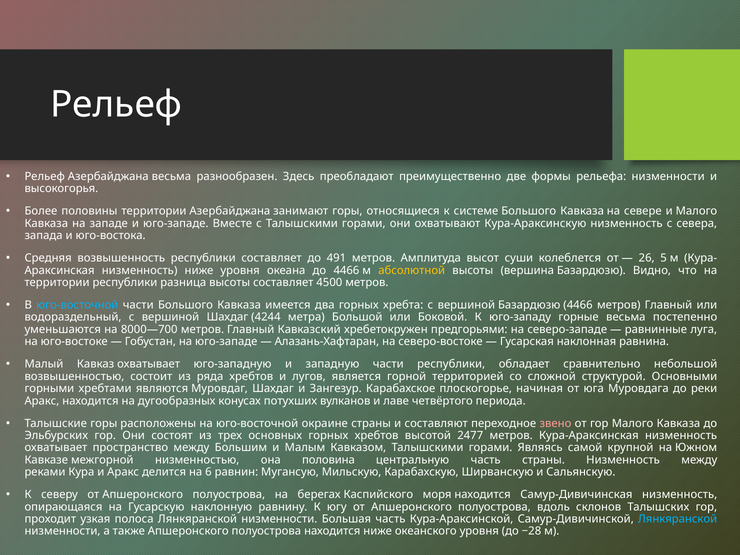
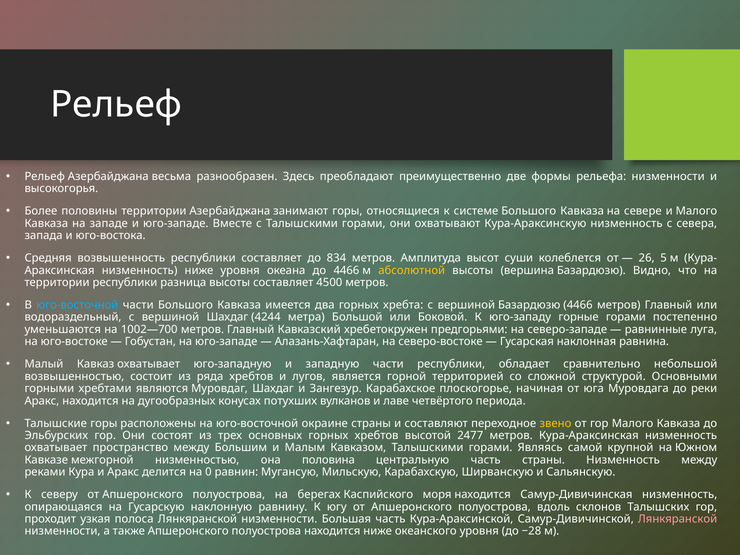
491: 491 -> 834 (336, 258)
горные весьма: весьма -> горами (626, 317)
8000—700: 8000—700 -> 1002—700 (149, 329)
звено colour: pink -> yellow (555, 423)
6: 6 -> 0 (208, 472)
Лянкяранской colour: light blue -> pink (678, 519)
